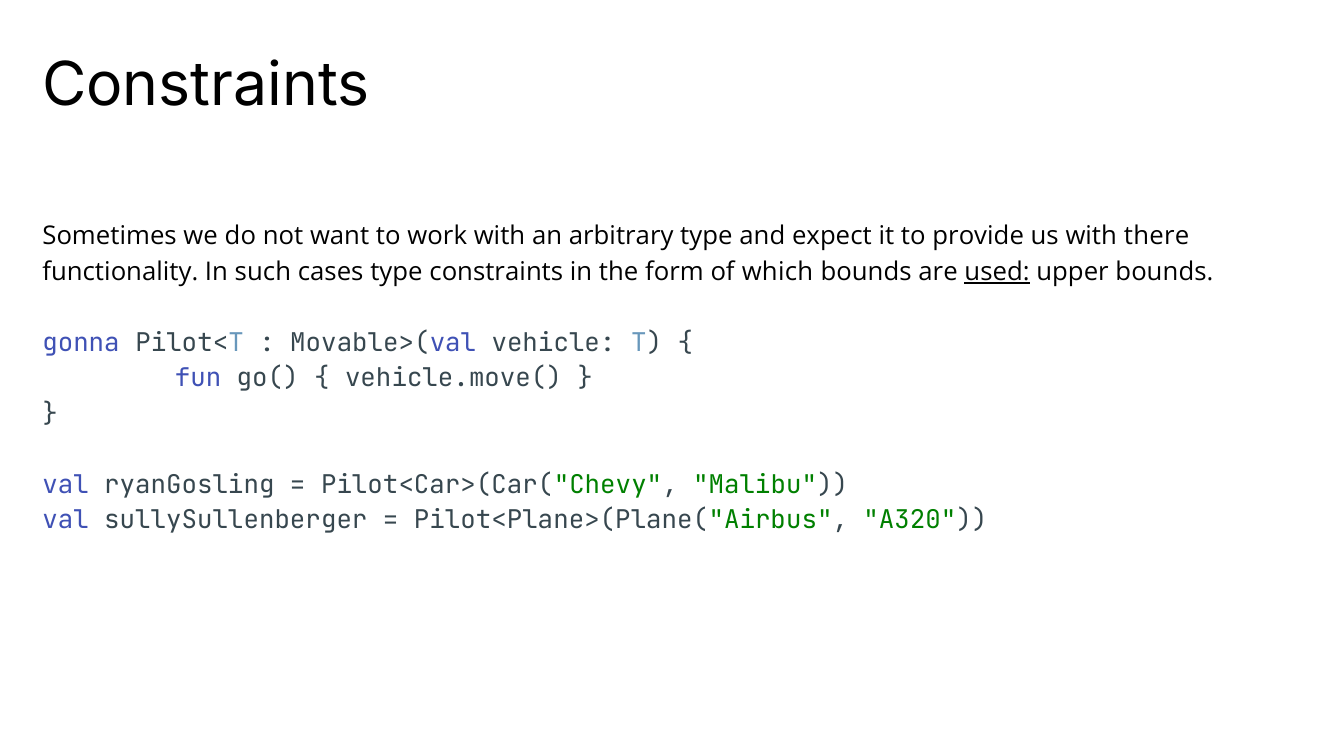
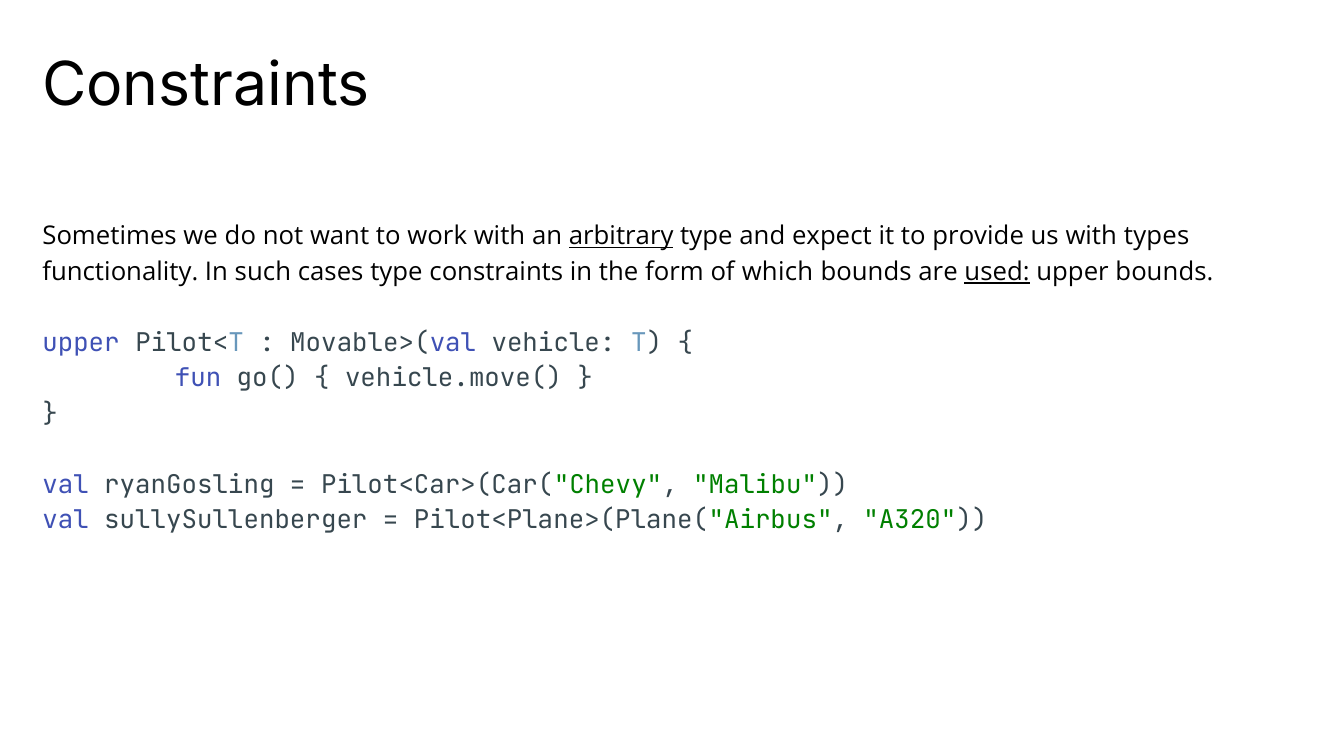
arbitrary underline: none -> present (621, 236)
there: there -> types (1157, 236)
gonna: gonna -> upper (81, 343)
